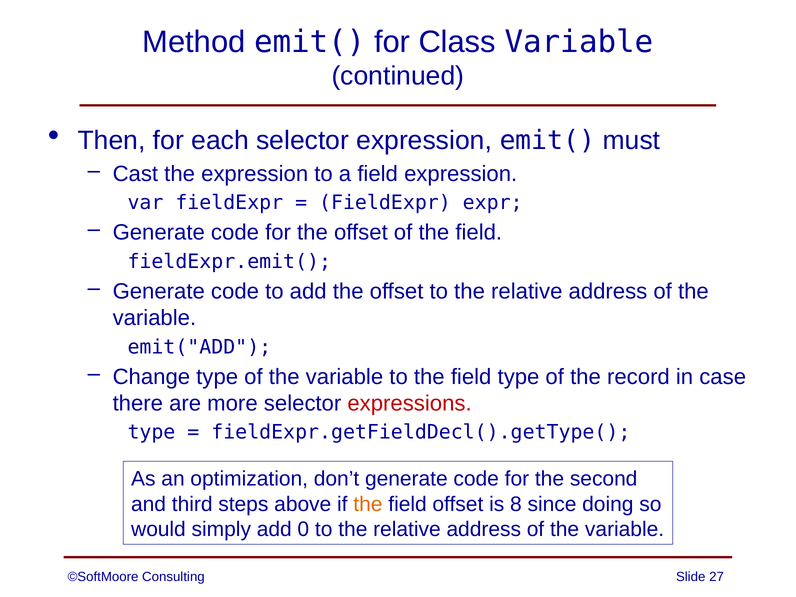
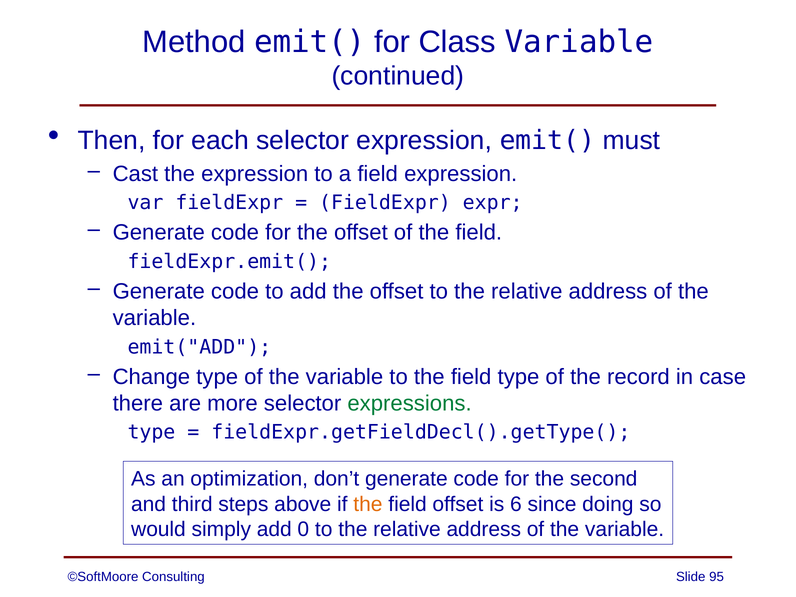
expressions colour: red -> green (410, 403)
8: 8 -> 6 (516, 504)
27: 27 -> 95 (717, 577)
